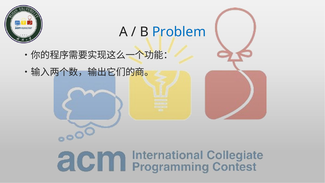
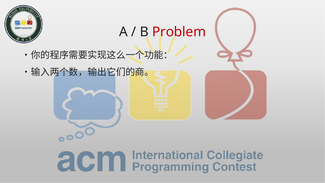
Problem colour: blue -> red (179, 32)
